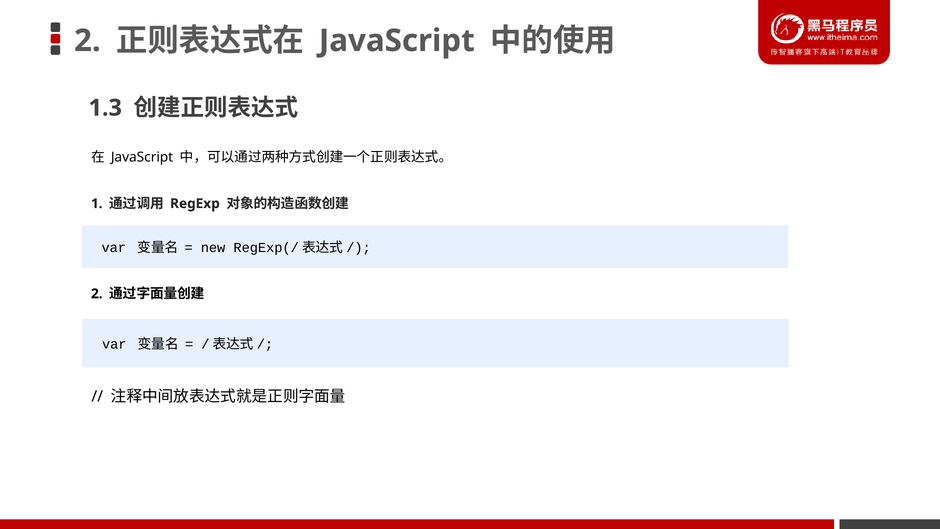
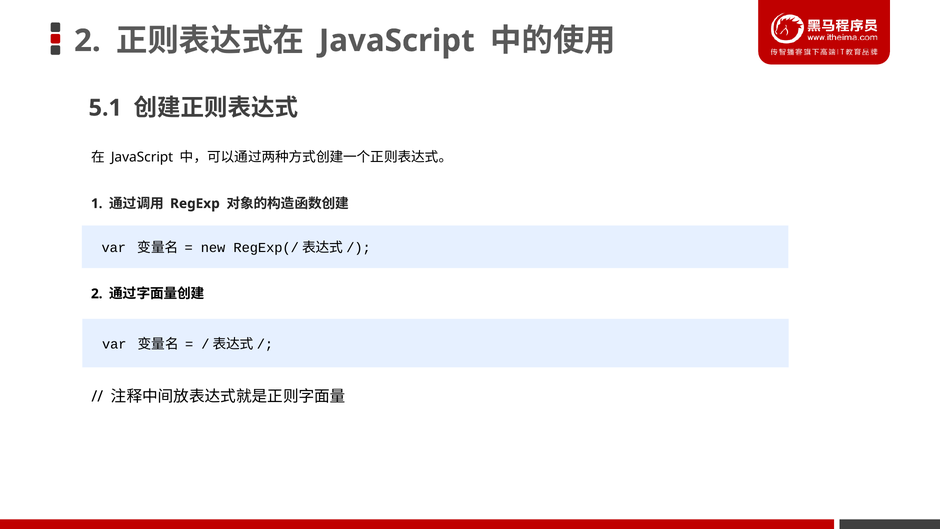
1.3: 1.3 -> 5.1 (105, 108)
